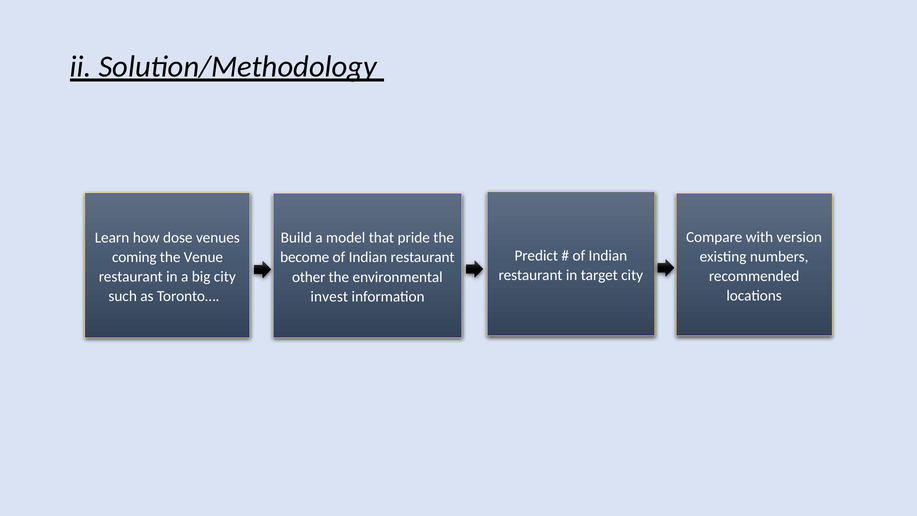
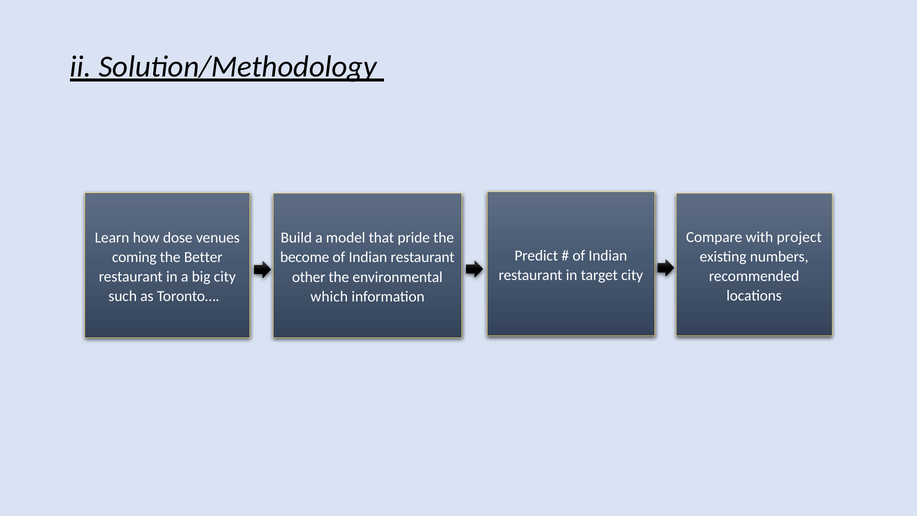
version: version -> project (799, 237)
Venue: Venue -> Better (203, 257)
invest: invest -> which (329, 297)
